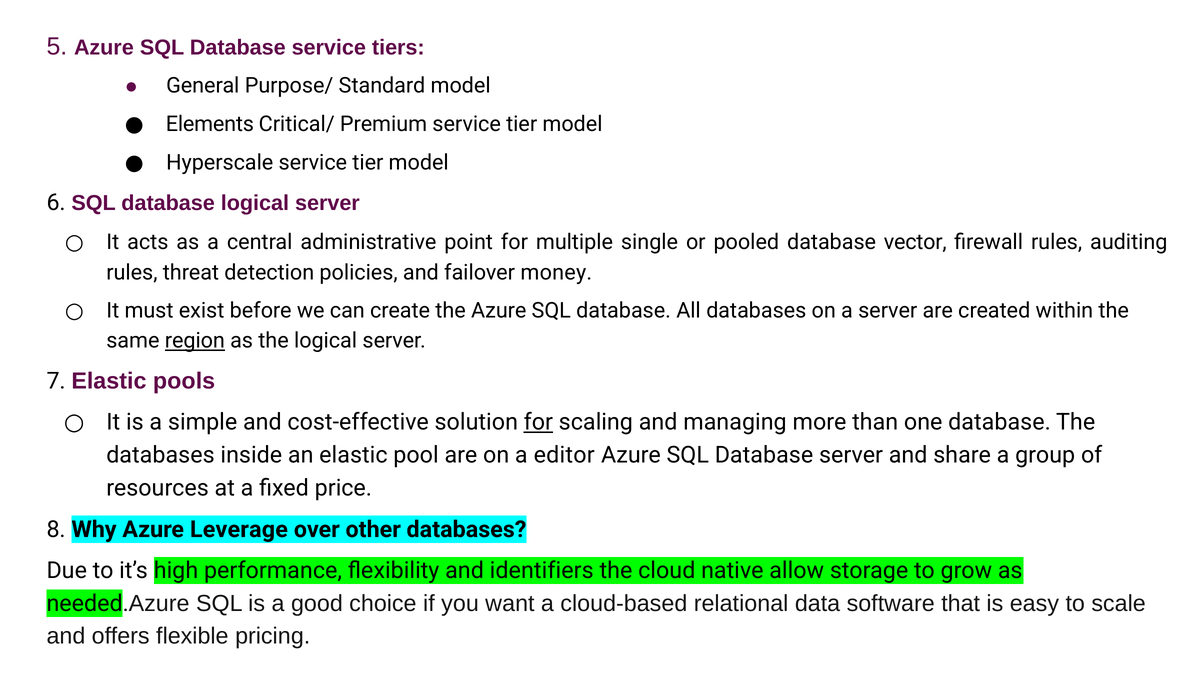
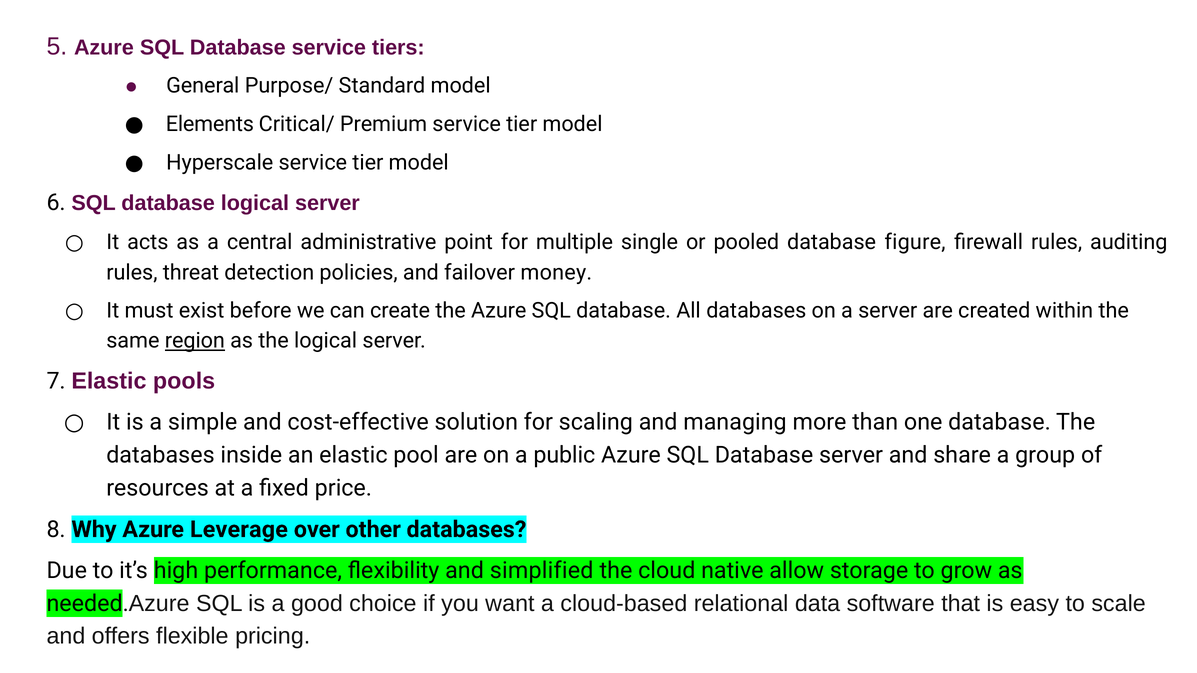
vector: vector -> figure (915, 242)
for underline: present -> none (538, 422)
editor: editor -> public (564, 455)
identifiers: identifiers -> simplified (542, 571)
